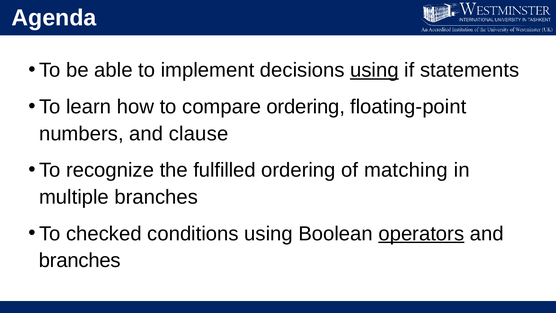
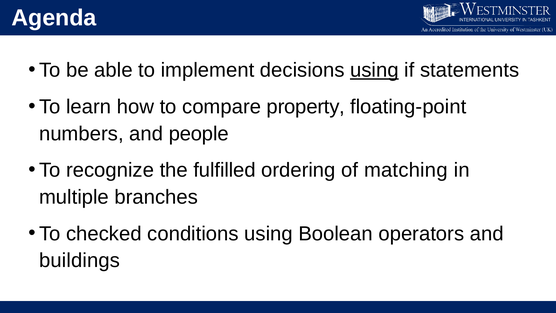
compare ordering: ordering -> property (306, 107)
clause: clause -> people (199, 134)
operators underline: present -> none (421, 233)
branches: branches -> buildings (80, 260)
